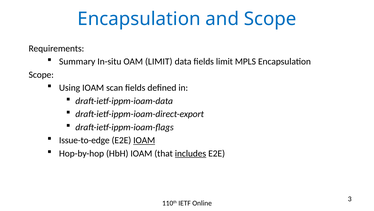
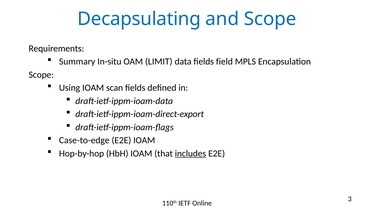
Encapsulation: Encapsulation -> Decapsulating (139, 19)
fields limit: limit -> field (224, 61)
Issue-to-edge: Issue-to-edge -> Case-to-edge (84, 140)
IOAM underline: present -> none (144, 140)
